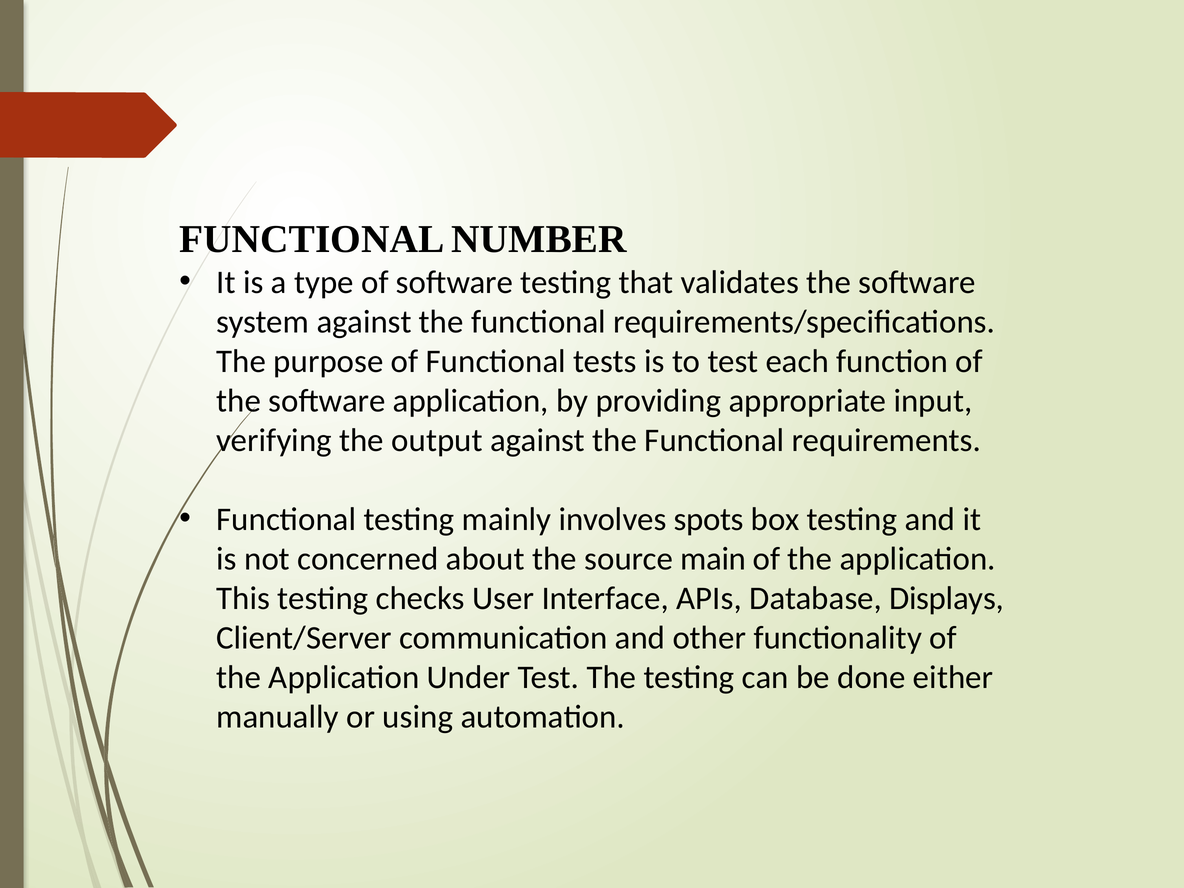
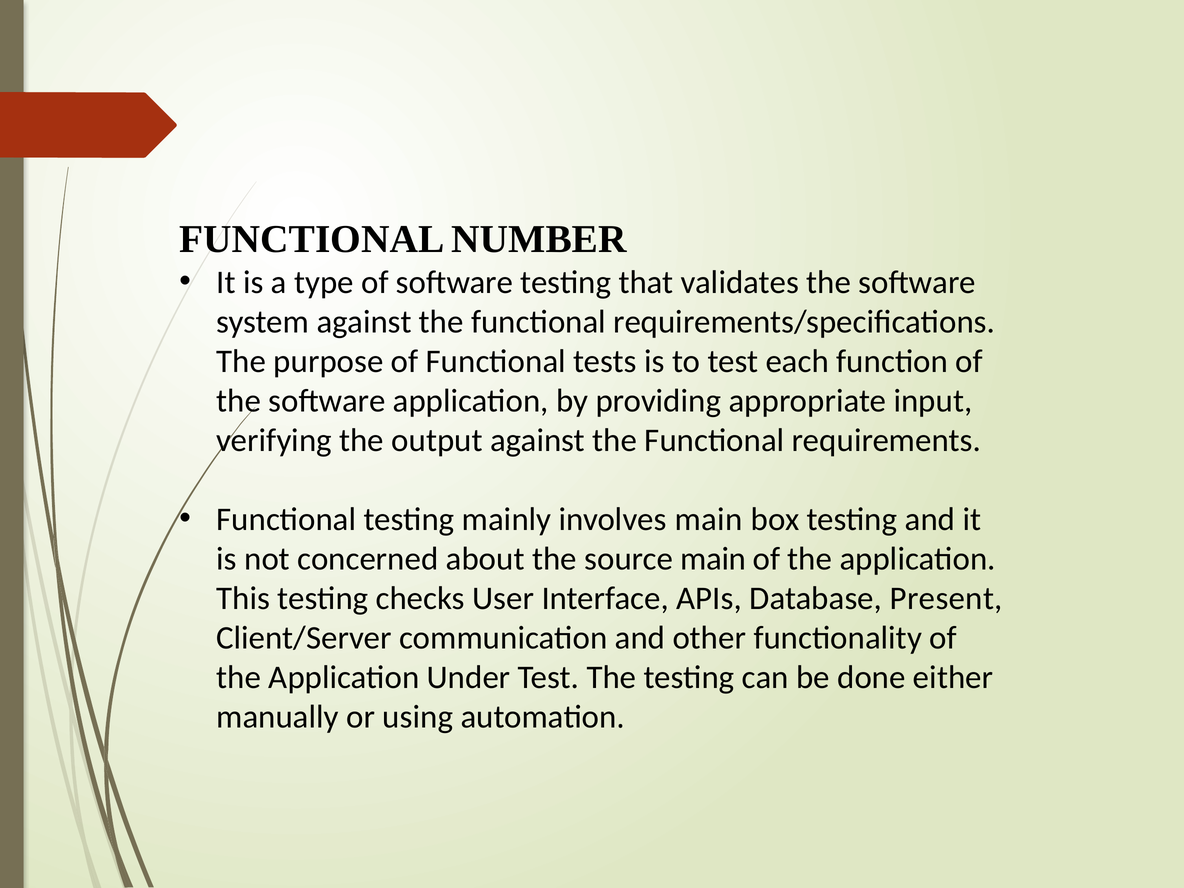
involves spots: spots -> main (708, 519)
Displays: Displays -> Present (946, 598)
